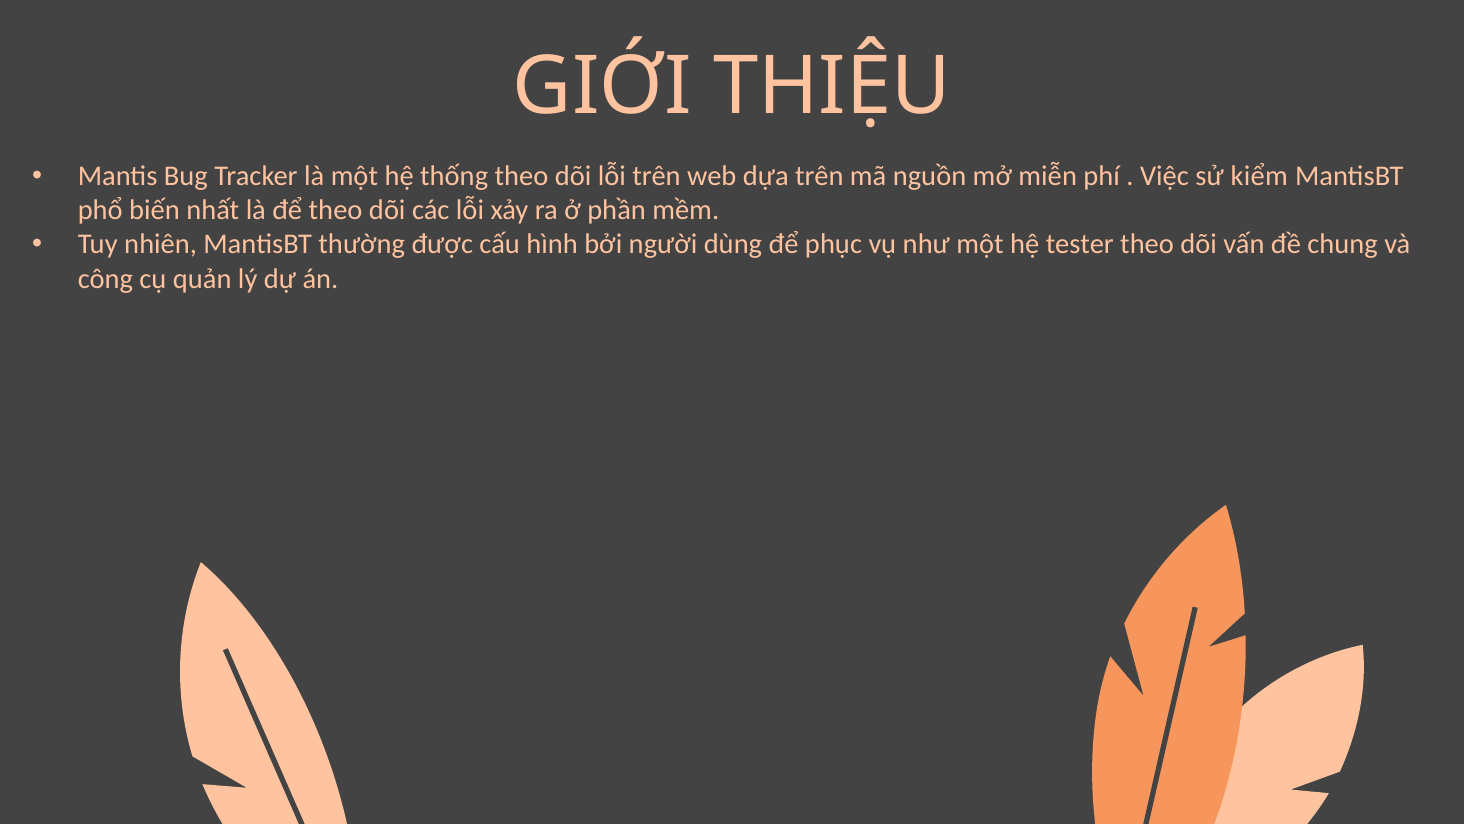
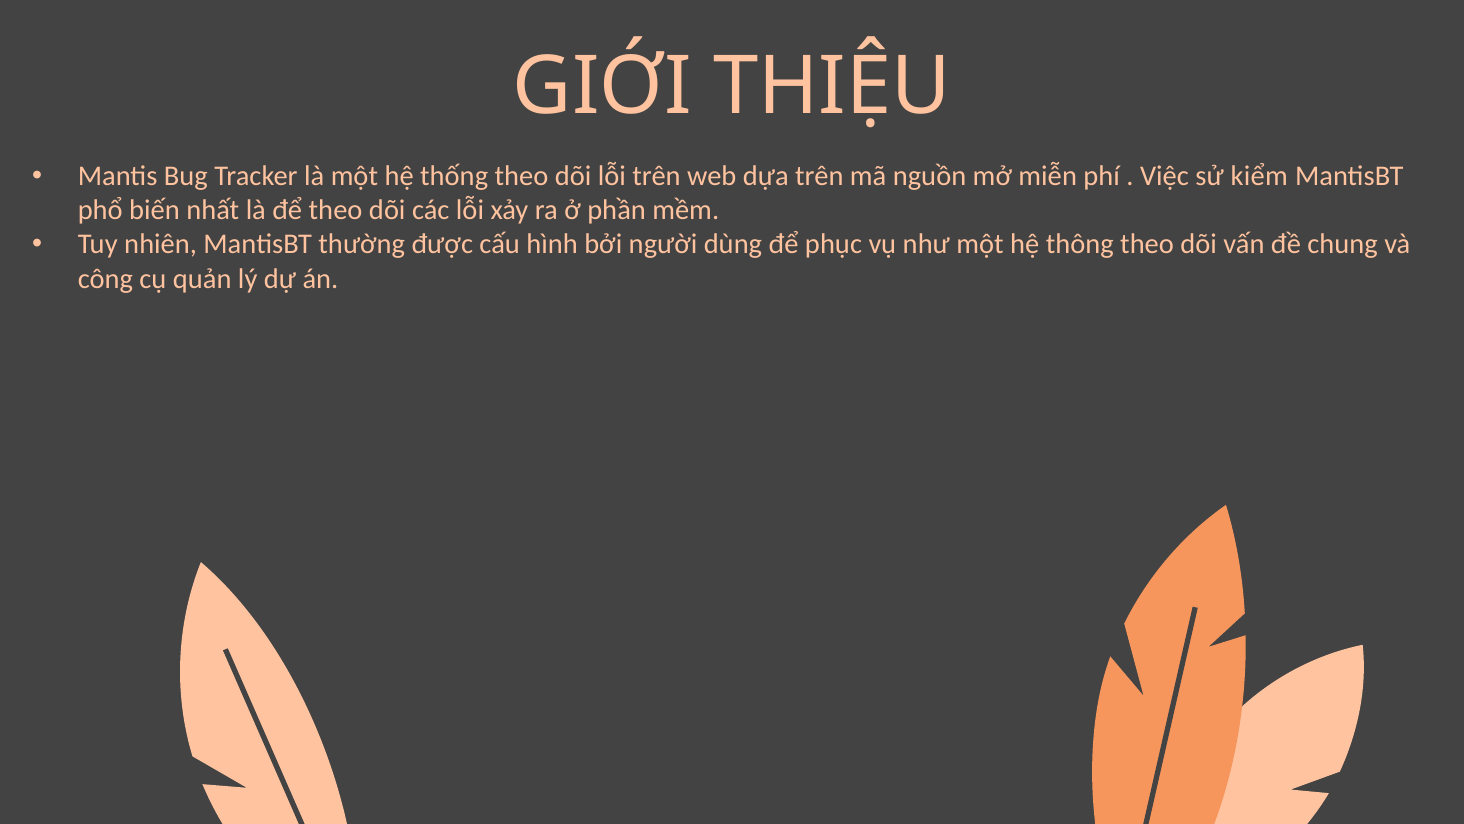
tester: tester -> thông (1080, 244)
